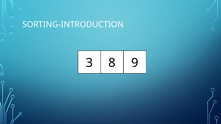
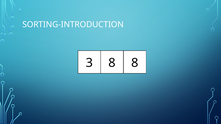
3 9: 9 -> 8 (135, 63)
